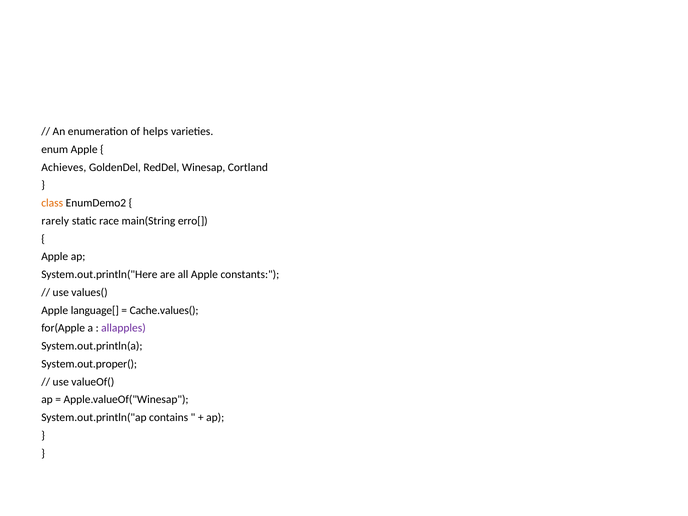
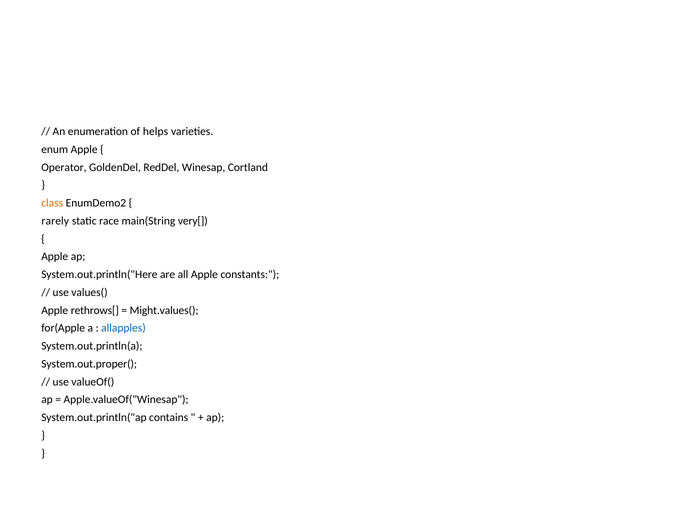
Achieves: Achieves -> Operator (64, 167)
erro[: erro[ -> very[ (193, 221)
language[: language[ -> rethrows[ (95, 310)
Cache.values(: Cache.values( -> Might.values( (164, 310)
allapples colour: purple -> blue (123, 328)
